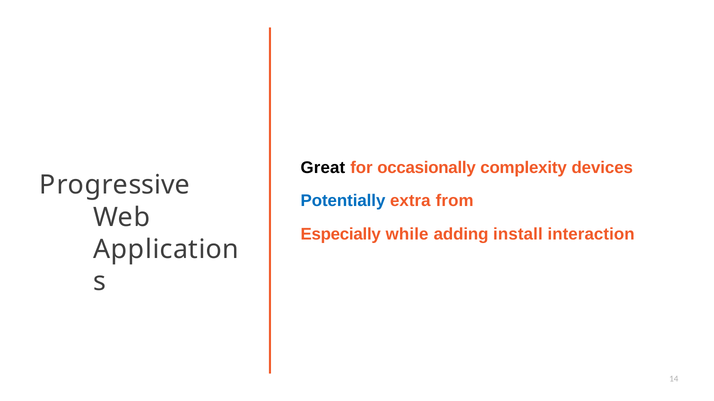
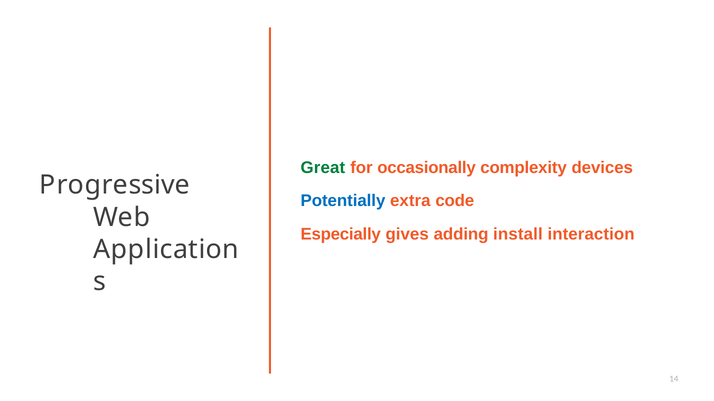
Great colour: black -> green (323, 168)
from: from -> code (455, 201)
while: while -> gives (407, 235)
